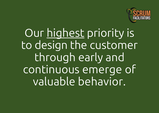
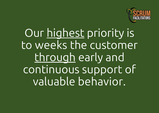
design: design -> weeks (51, 45)
through underline: none -> present (55, 58)
emerge: emerge -> support (102, 70)
